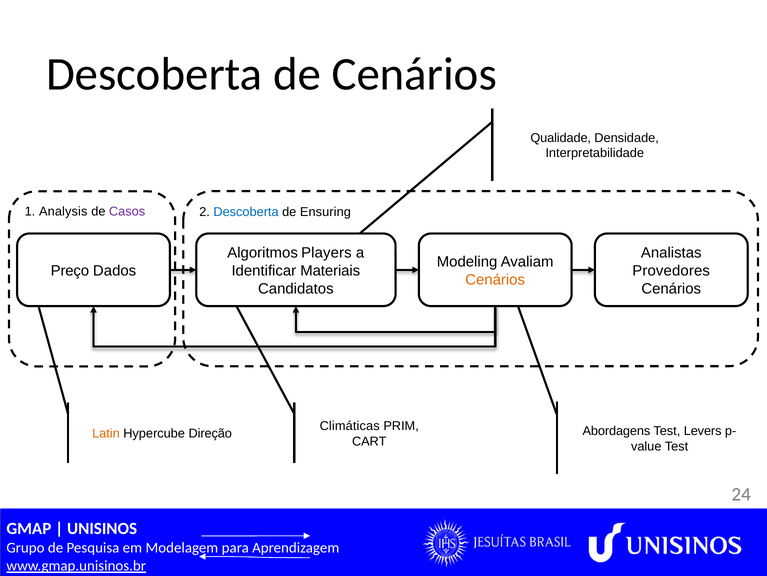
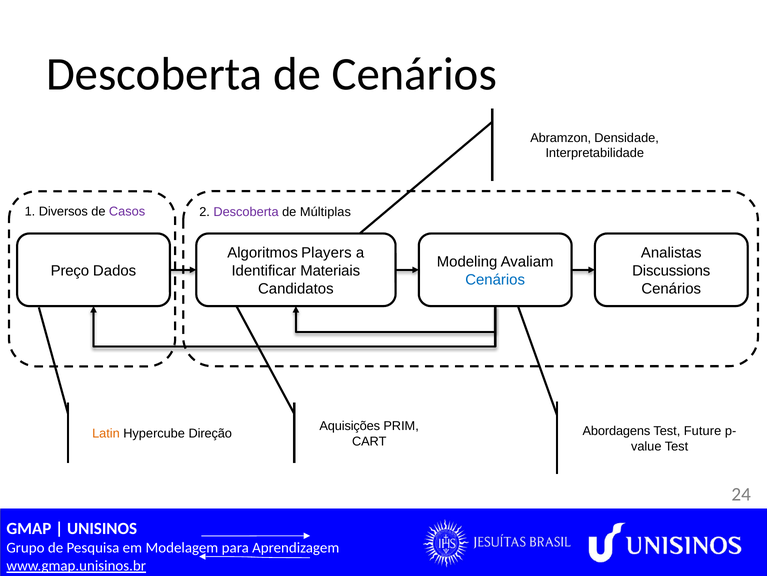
Qualidade: Qualidade -> Abramzon (561, 138)
Analysis: Analysis -> Diversos (63, 211)
Descoberta colour: blue -> purple (246, 212)
Ensuring: Ensuring -> Múltiplas (325, 212)
Provedores: Provedores -> Discussions (671, 271)
Cenários colour: orange -> blue (495, 279)
Climáticas: Climáticas -> Aquisições (350, 425)
Levers: Levers -> Future (703, 430)
